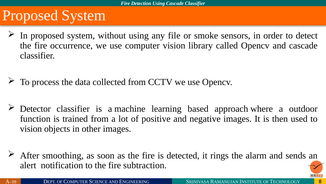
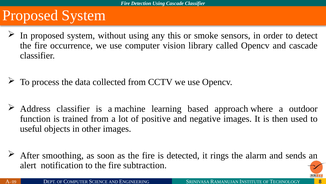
file: file -> this (174, 35)
Detector: Detector -> Address (35, 109)
vision: vision -> useful (31, 128)
